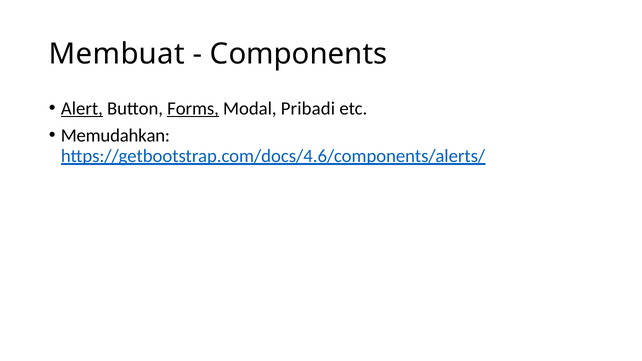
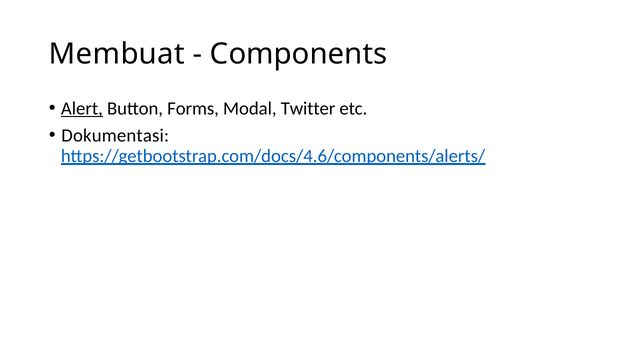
Forms underline: present -> none (193, 109)
Pribadi: Pribadi -> Twitter (308, 109)
Memudahkan: Memudahkan -> Dokumentasi (115, 135)
